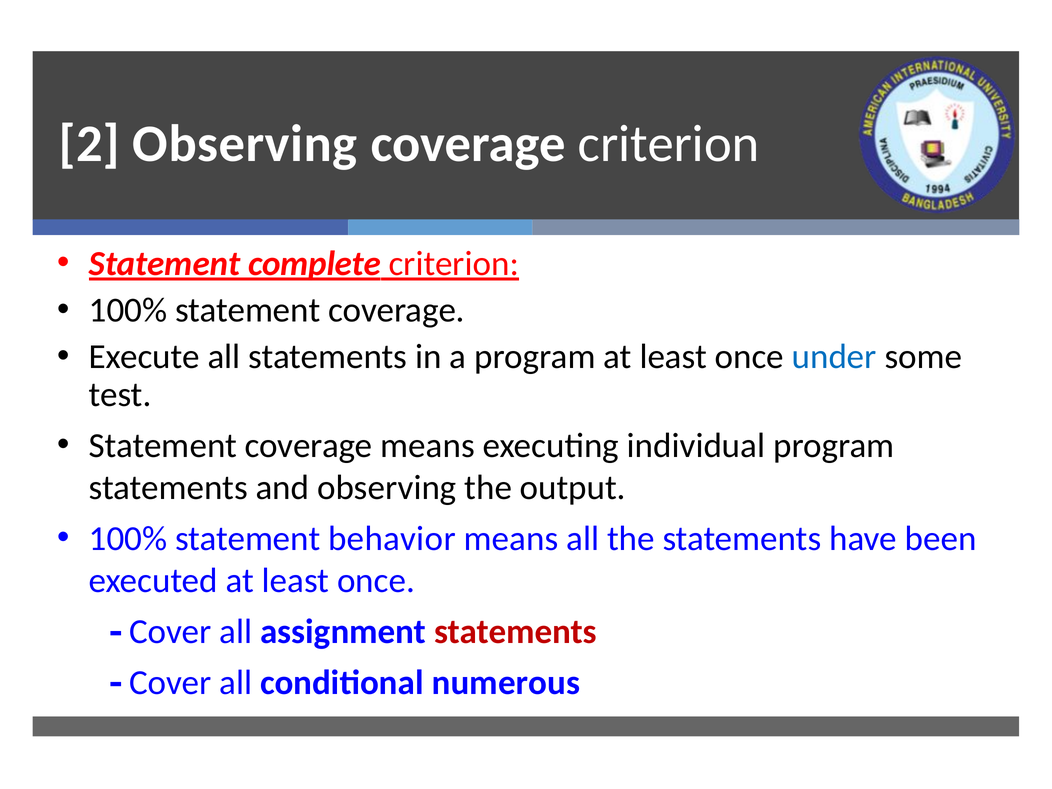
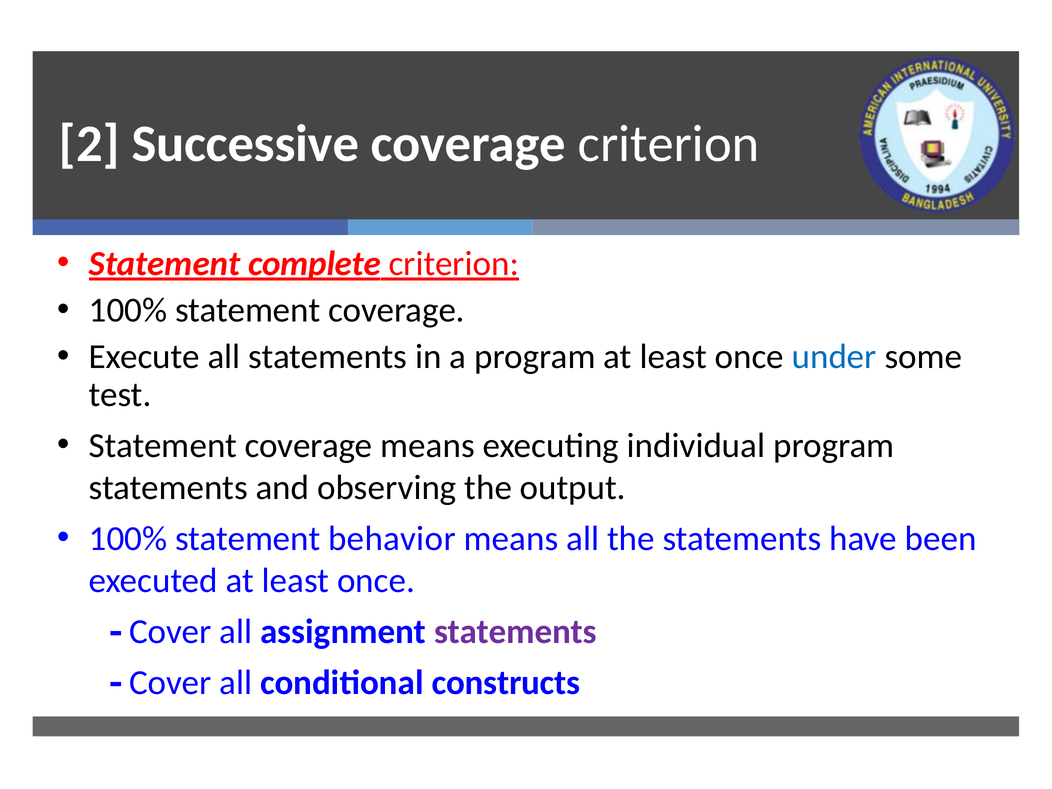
2 Observing: Observing -> Successive (245, 144)
statements colour: red -> purple (515, 632)
numerous: numerous -> constructs (506, 683)
